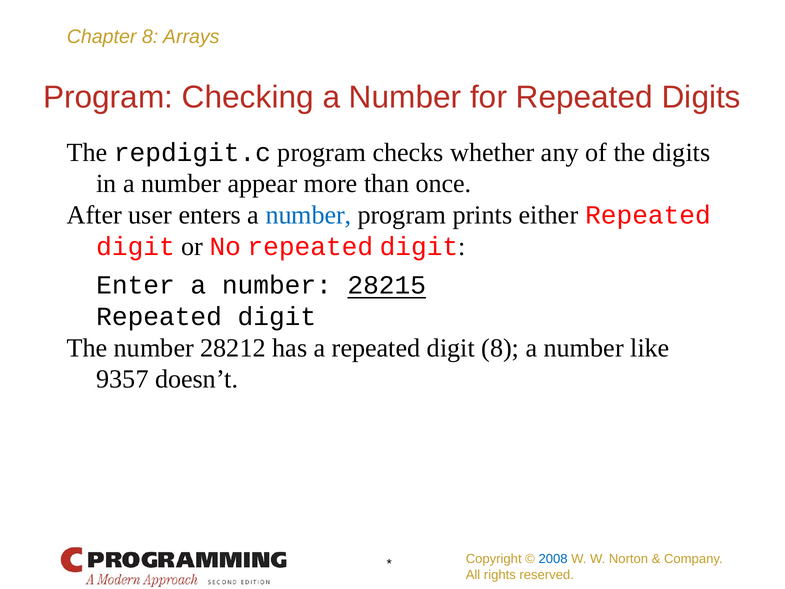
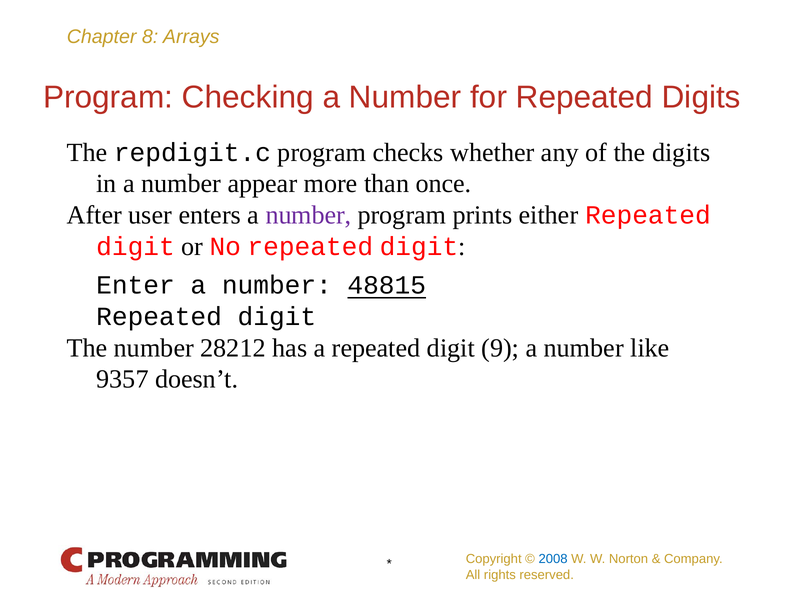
number colour: blue -> purple (308, 215)
28215: 28215 -> 48815 (387, 285)
digit 8: 8 -> 9 (500, 348)
